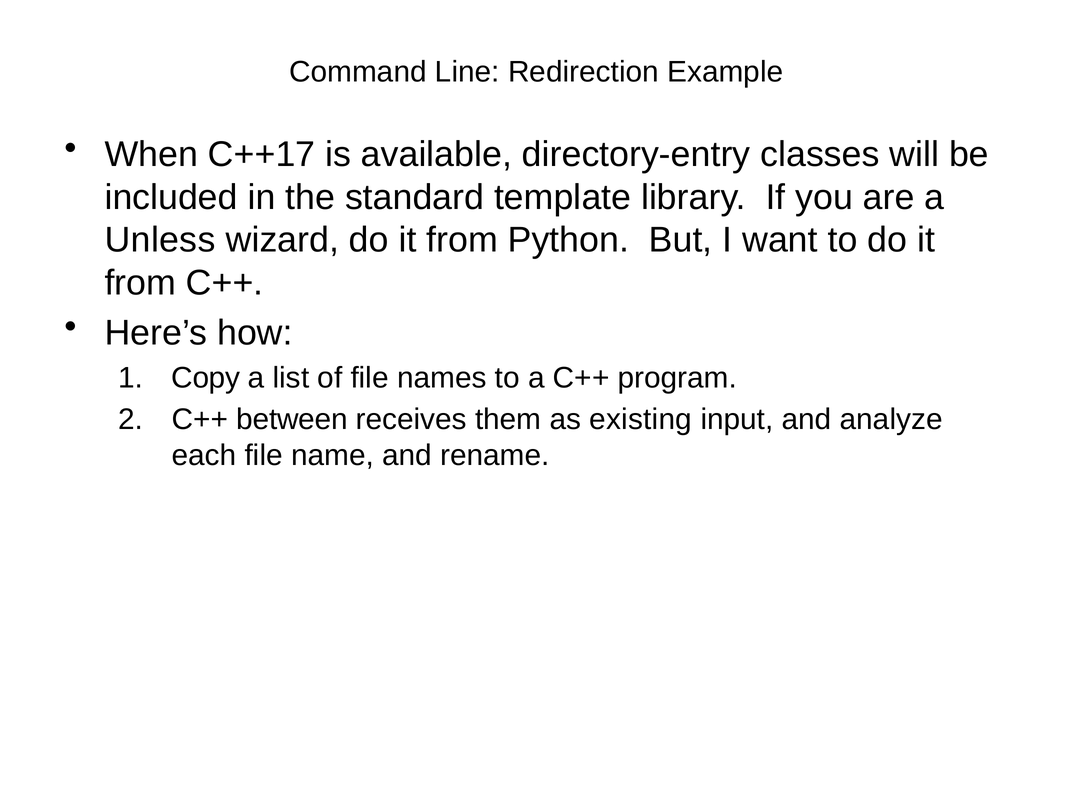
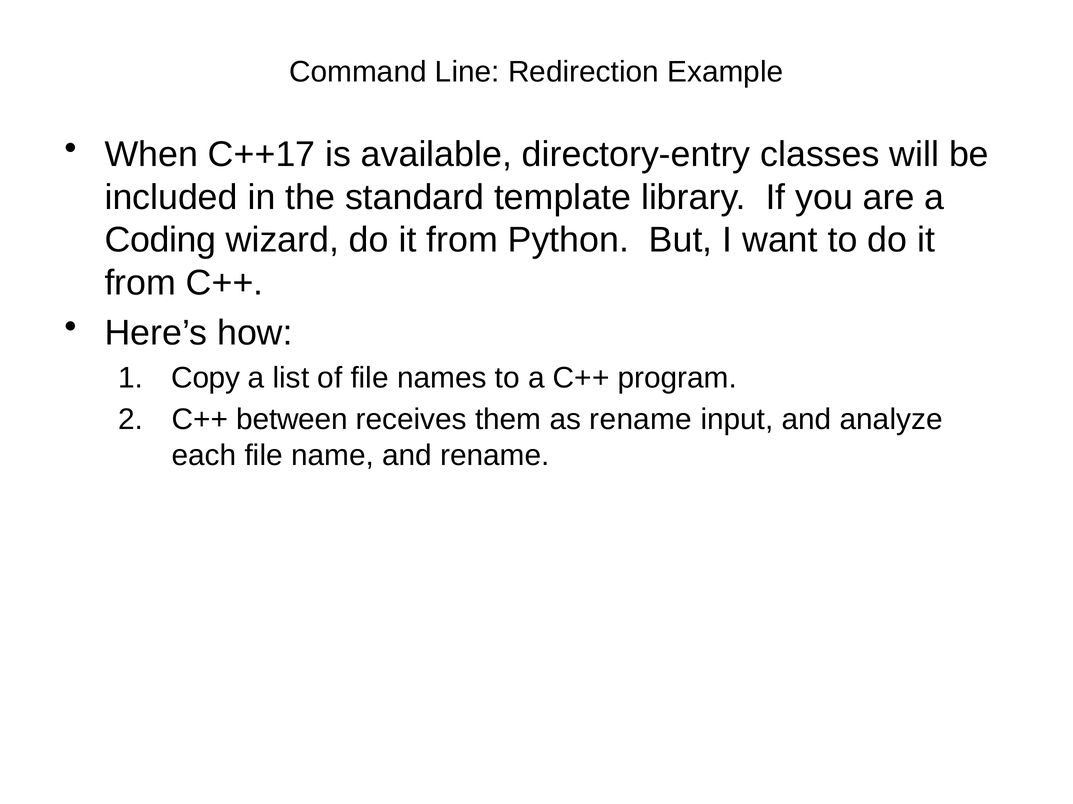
Unless: Unless -> Coding (160, 240)
as existing: existing -> rename (641, 420)
